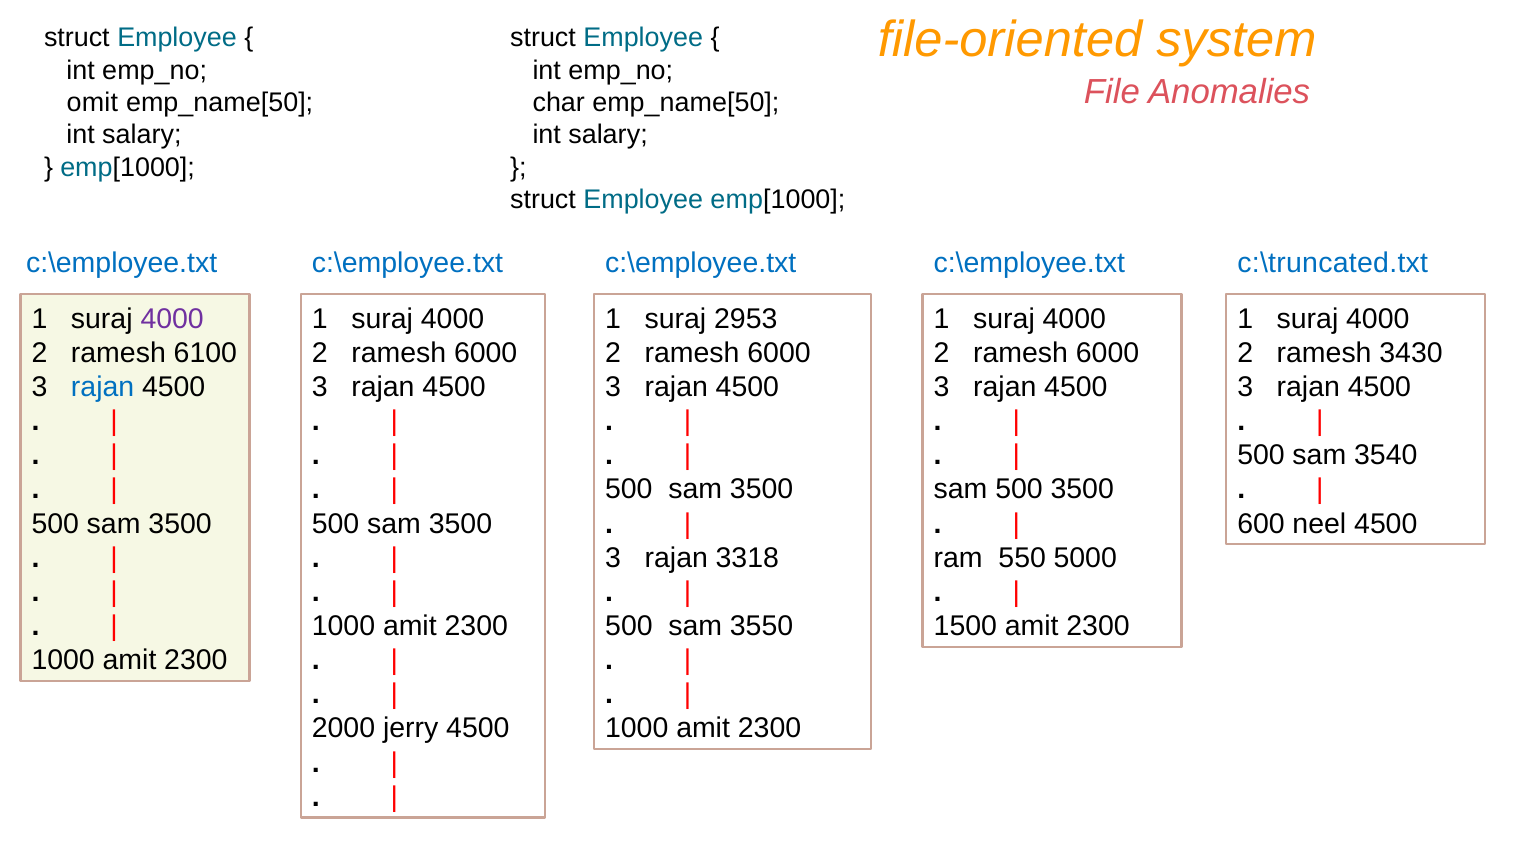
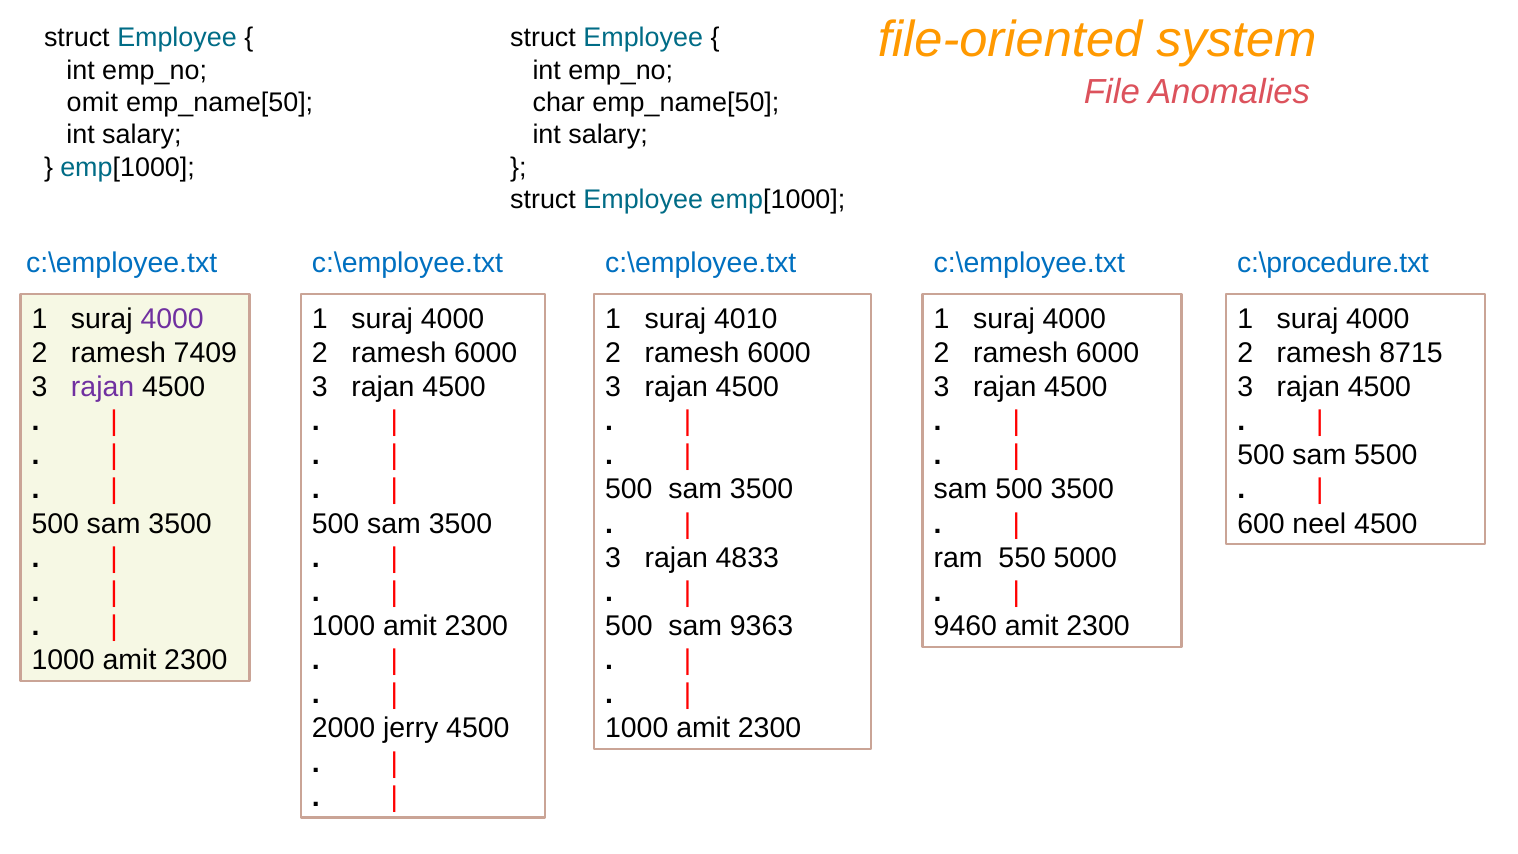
c:\truncated.txt: c:\truncated.txt -> c:\procedure.txt (1333, 263)
2953: 2953 -> 4010 (746, 319)
6100: 6100 -> 7409 (205, 353)
3430: 3430 -> 8715 (1411, 353)
rajan colour: blue -> purple (103, 387)
3540: 3540 -> 5500 (1386, 455)
3318: 3318 -> 4833 (747, 558)
3550: 3550 -> 9363 (762, 626)
1500: 1500 -> 9460 (965, 626)
